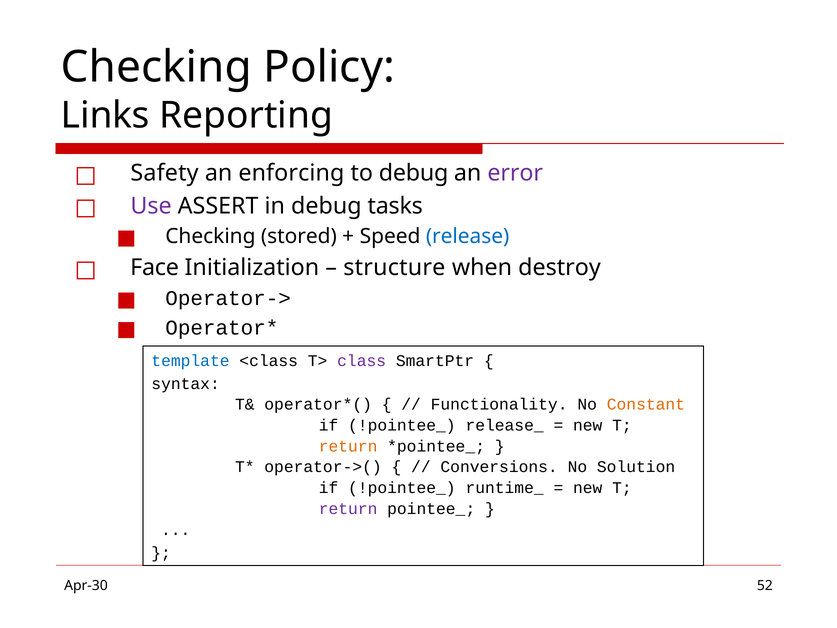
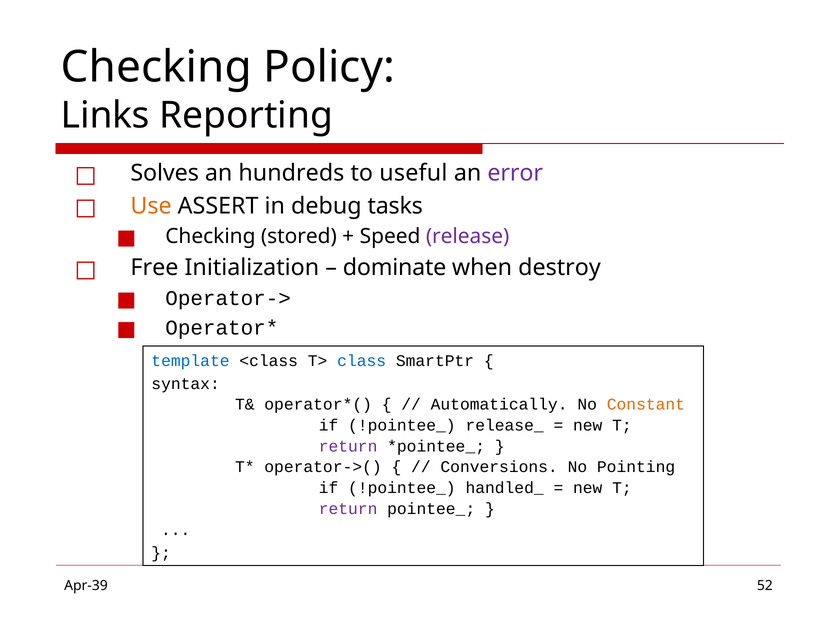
Safety: Safety -> Solves (165, 173)
enforcing: enforcing -> hundreds (291, 173)
to debug: debug -> useful (413, 173)
Use colour: purple -> orange (151, 206)
release colour: blue -> purple (468, 236)
Face: Face -> Free (154, 268)
structure: structure -> dominate (395, 268)
class colour: purple -> blue (362, 361)
Functionality: Functionality -> Automatically (499, 404)
return colour: orange -> purple (348, 446)
Solution: Solution -> Pointing (636, 467)
runtime_: runtime_ -> handled_ (505, 488)
Apr-30: Apr-30 -> Apr-39 (86, 585)
